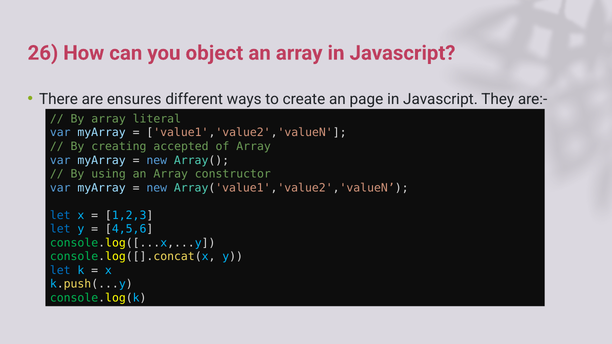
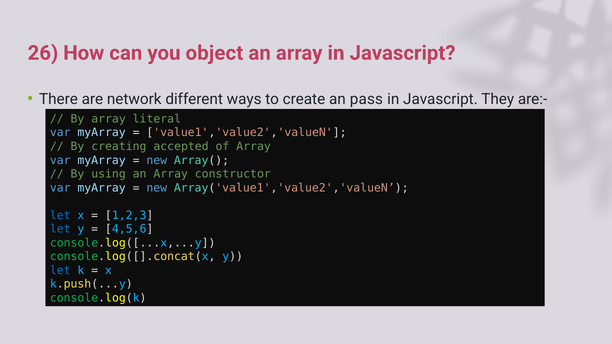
ensures: ensures -> network (134, 99)
page: page -> pass (366, 99)
